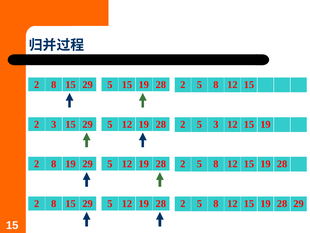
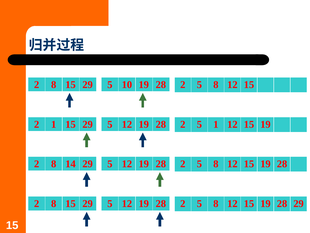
5 15: 15 -> 10 (127, 85)
2 3: 3 -> 1 (54, 124)
5 3: 3 -> 1 (216, 124)
8 19: 19 -> 14 (71, 164)
